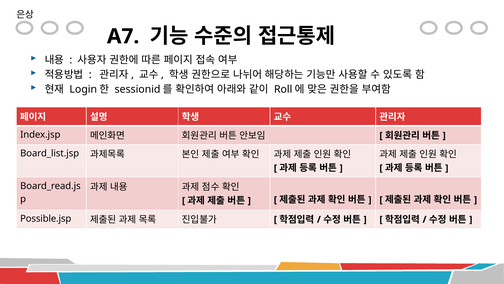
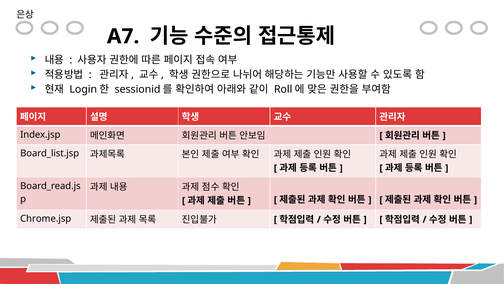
Possible.jsp: Possible.jsp -> Chrome.jsp (46, 218)
